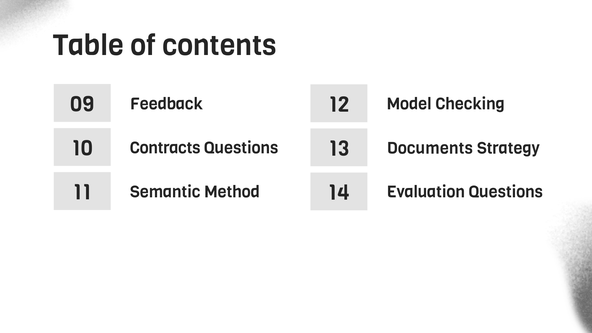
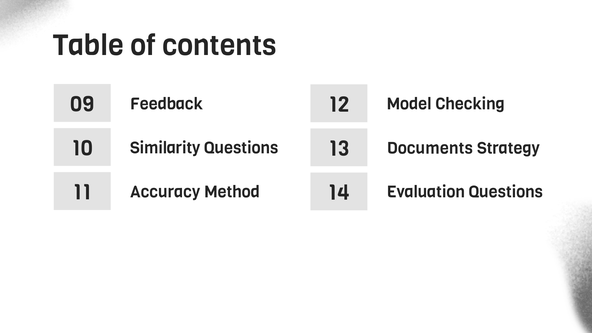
Contracts: Contracts -> Similarity (165, 148)
Semantic: Semantic -> Accuracy (165, 192)
